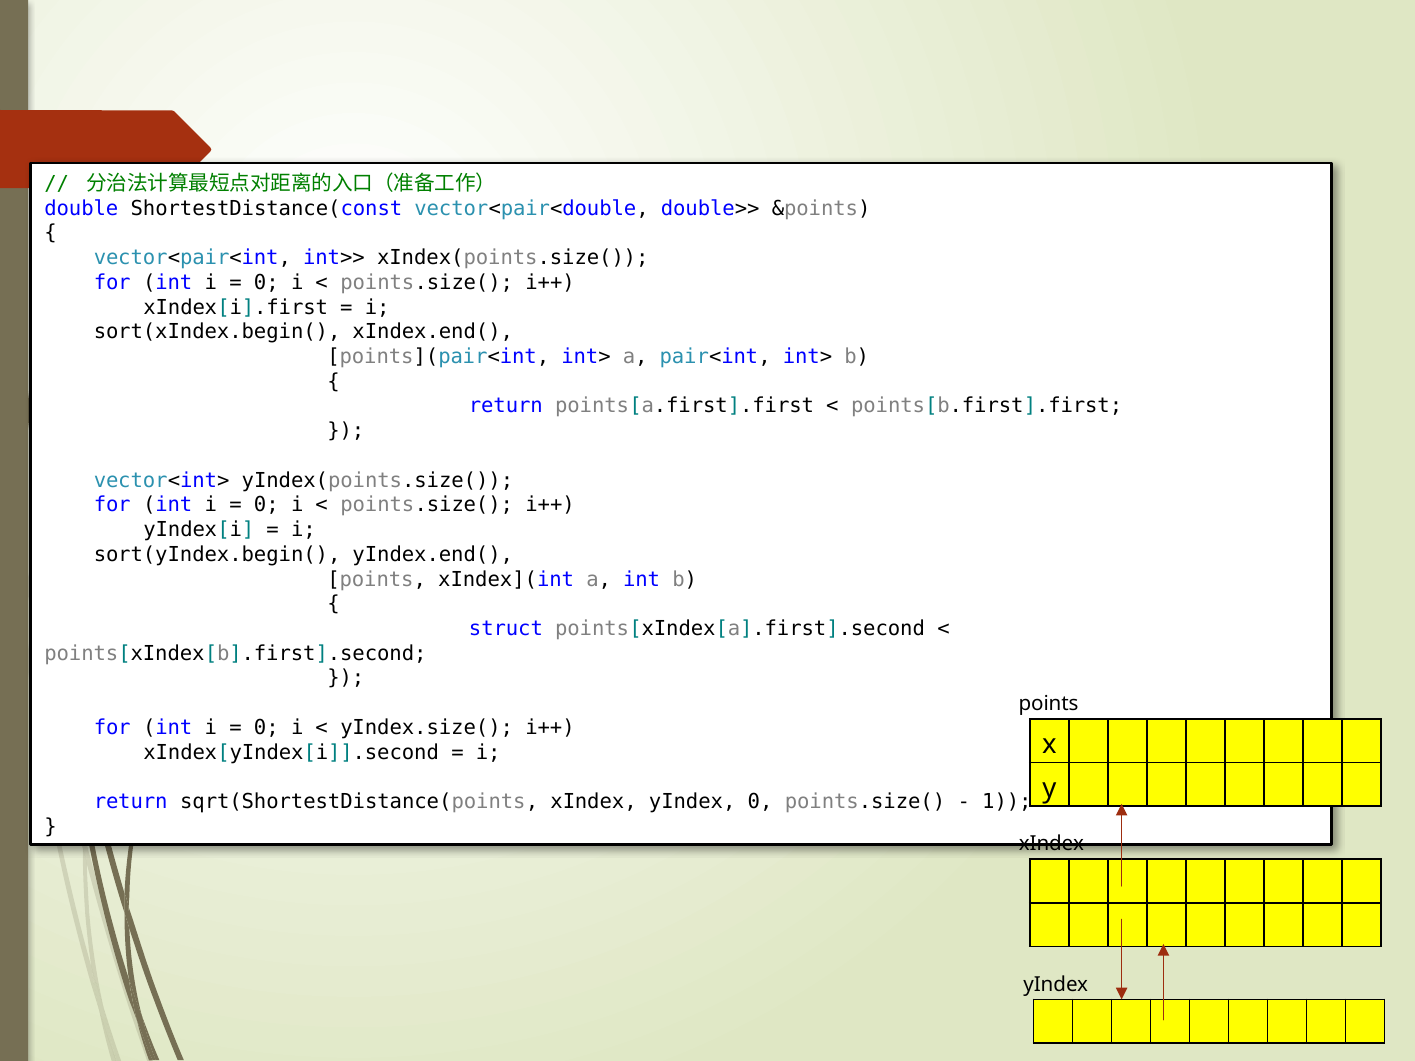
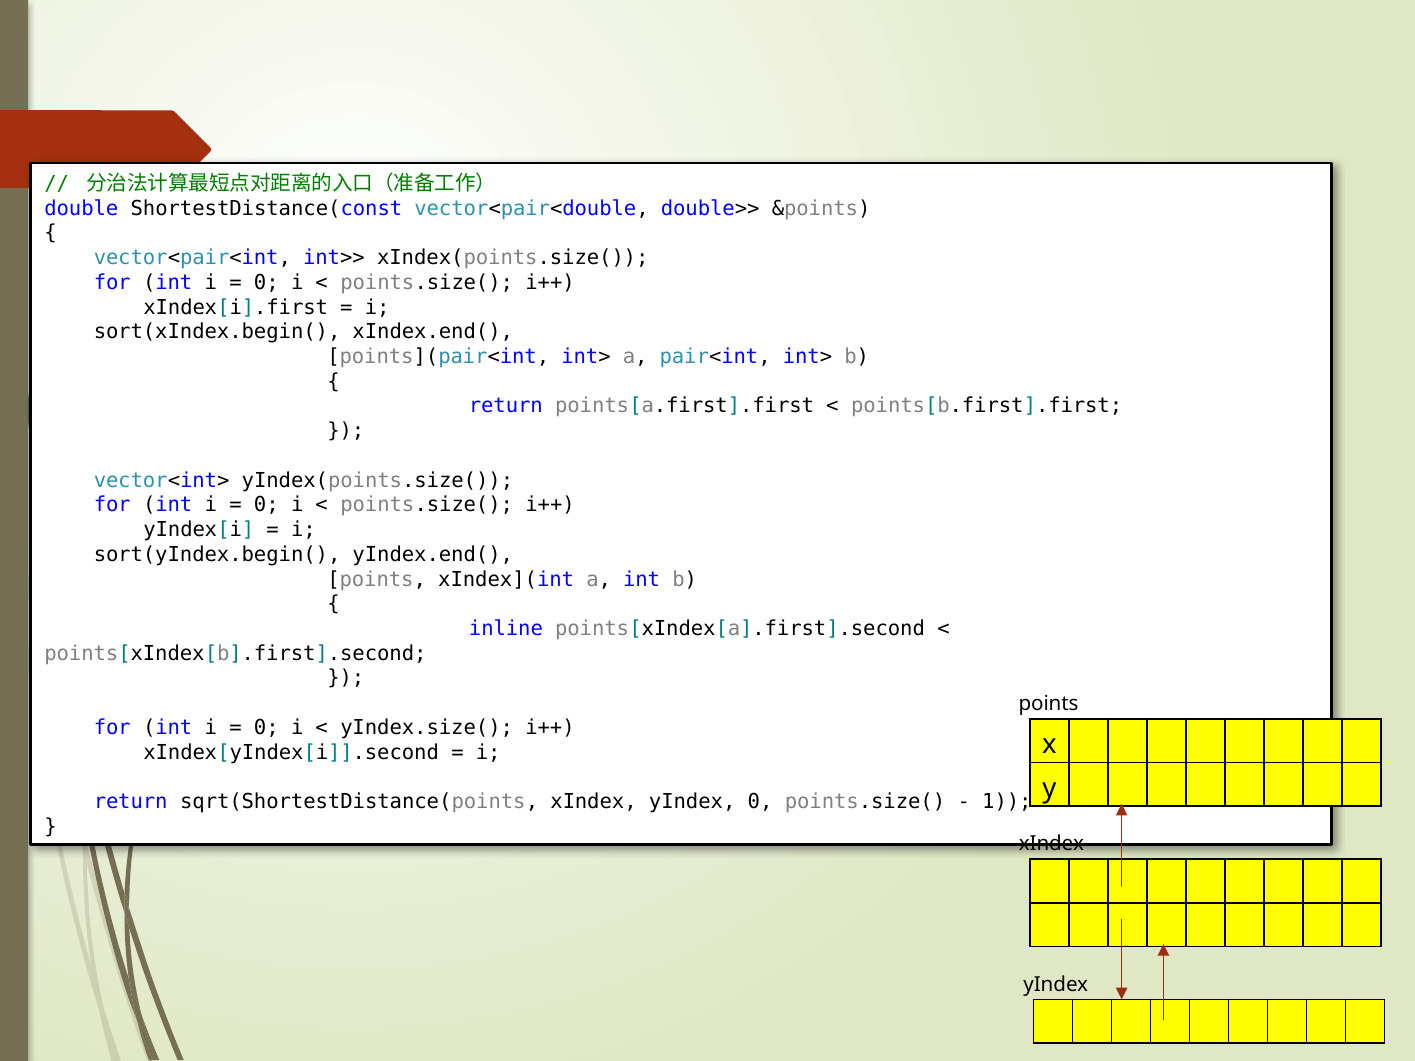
struct: struct -> inline (506, 629)
